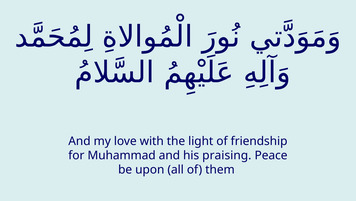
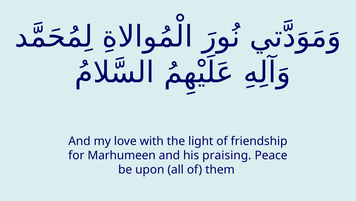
Muhammad: Muhammad -> Marhumeen (122, 155)
